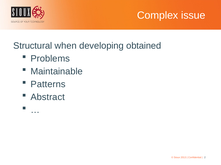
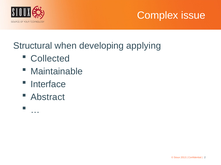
obtained: obtained -> applying (144, 46)
Problems: Problems -> Collected (50, 59)
Patterns: Patterns -> Interface (48, 85)
